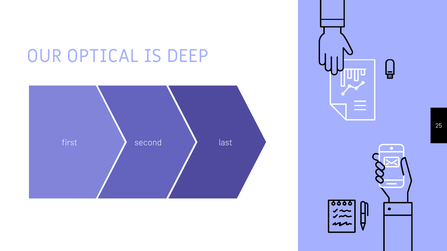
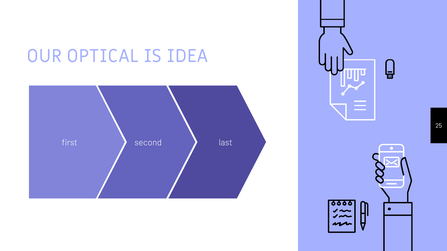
DEEP: DEEP -> IDEA (188, 56)
